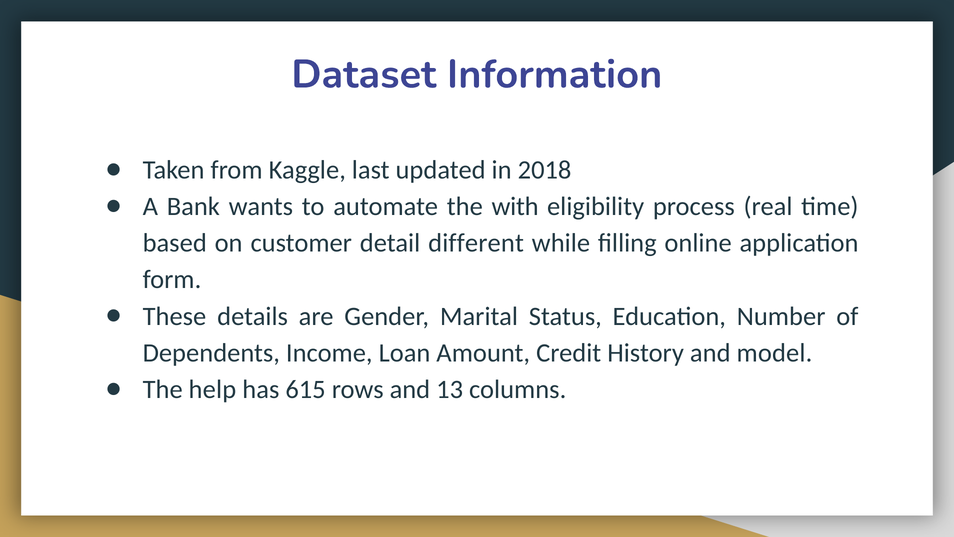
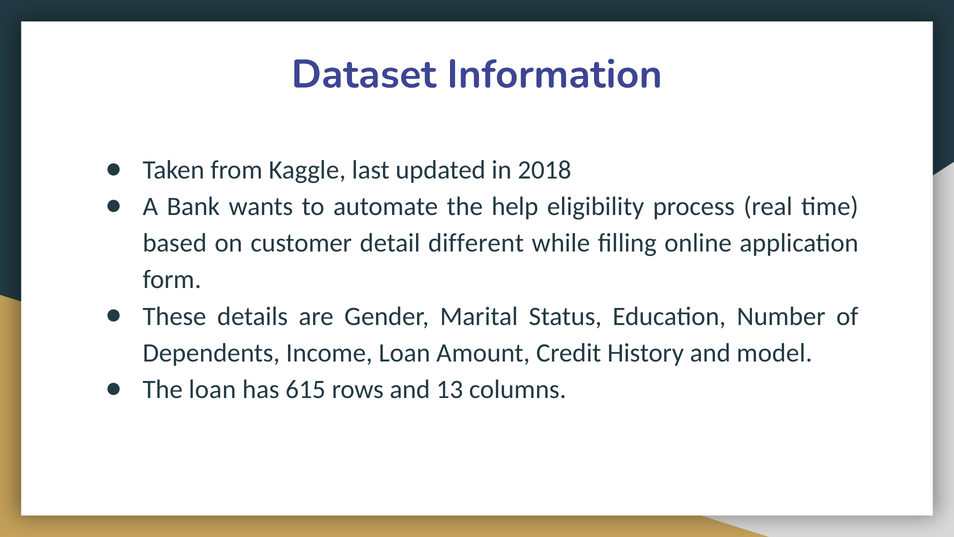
with: with -> help (515, 206)
The help: help -> loan (212, 389)
